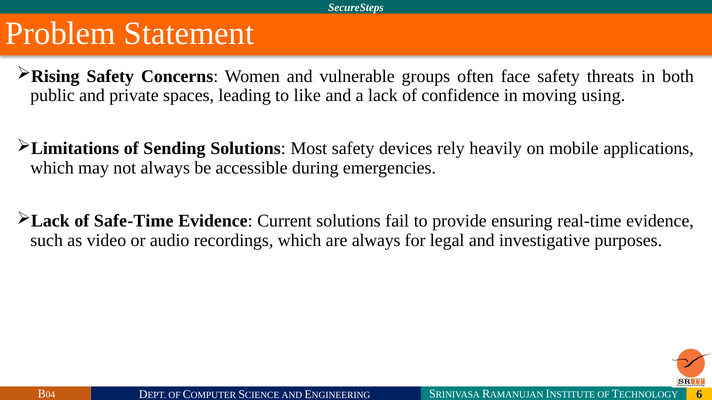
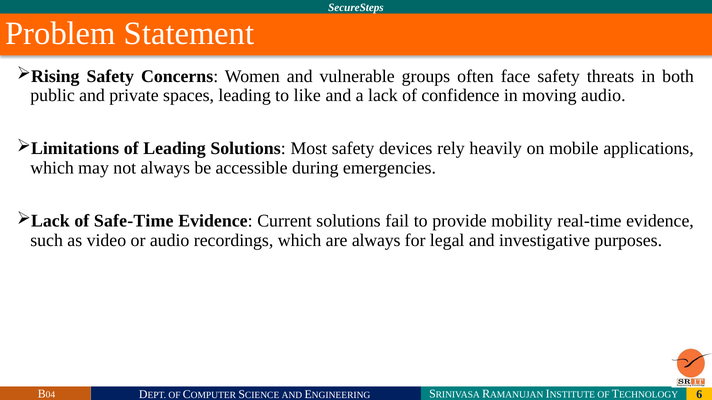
moving using: using -> audio (603, 95)
of Sending: Sending -> Leading (175, 149)
ensuring: ensuring -> mobility (522, 221)
